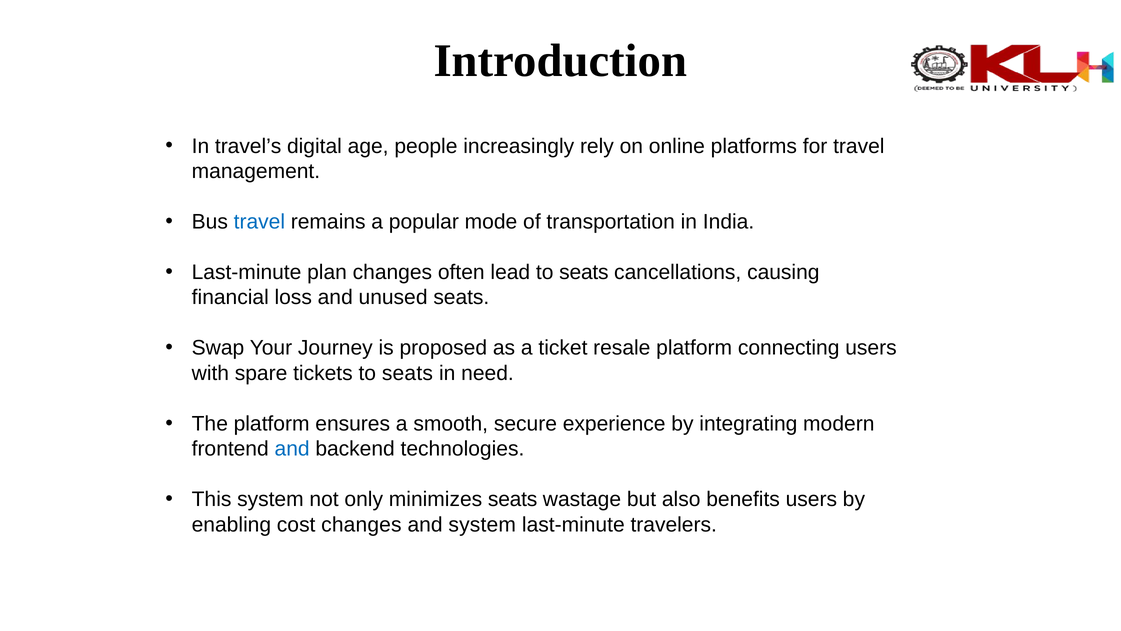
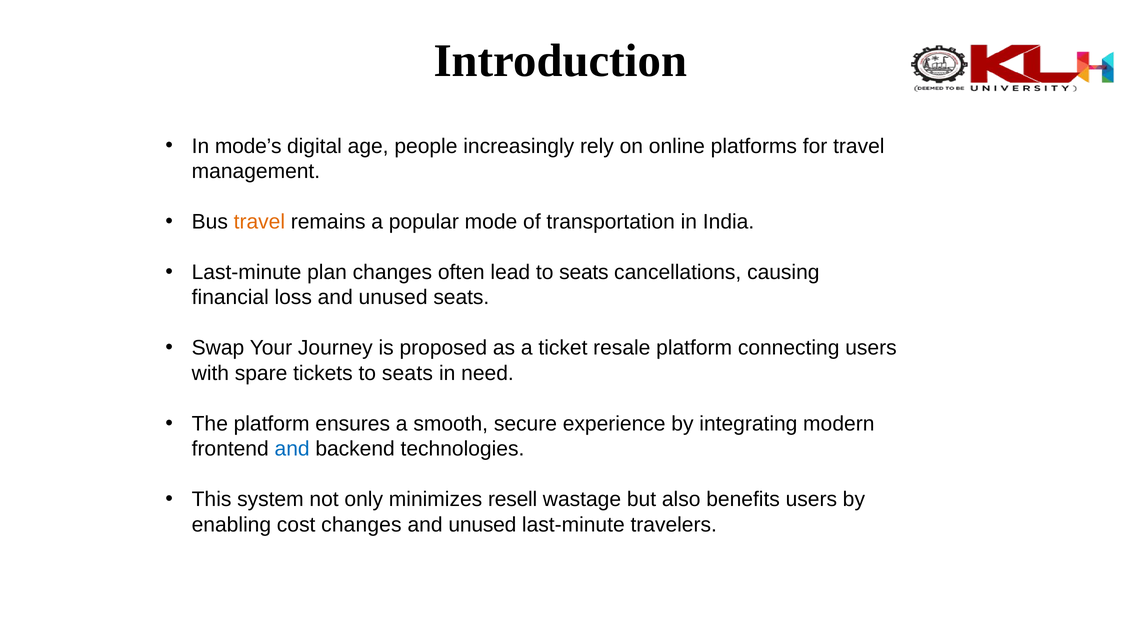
travel’s: travel’s -> mode’s (248, 146)
travel colour: blue -> orange (259, 222)
minimizes seats: seats -> resell (513, 499)
system: system -> unused (482, 524)
